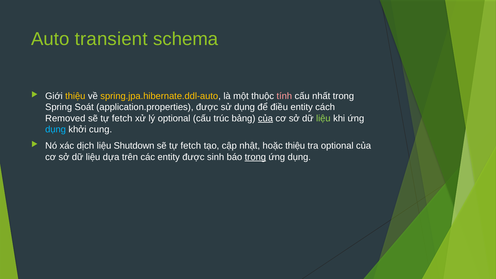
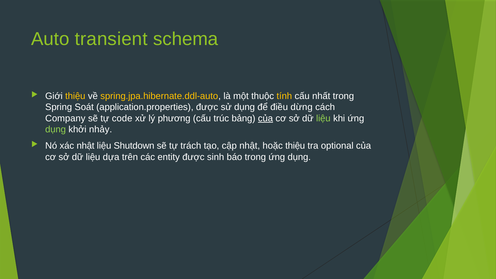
tính colour: pink -> yellow (284, 96)
điều entity: entity -> dừng (302, 107)
Removed: Removed -> Company (65, 118)
fetch: fetch -> code (122, 118)
lý optional: optional -> phương (174, 118)
dụng colour: light blue -> light green (56, 129)
cung: cung -> nhảy (101, 129)
xác dịch: dịch -> nhật (86, 146)
fetch: fetch -> trách (191, 146)
trong underline: present -> none (255, 157)
